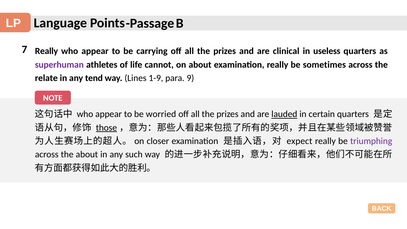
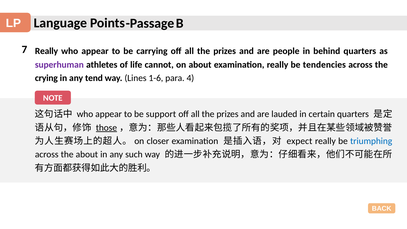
clinical: clinical -> people (286, 51)
useless: useless -> behind (327, 51)
sometimes: sometimes -> tendencies (324, 65)
relate: relate -> crying (46, 78)
1-9: 1-9 -> 1-6 (156, 78)
9: 9 -> 4 (190, 78)
worried: worried -> support (161, 114)
lauded underline: present -> none (284, 114)
triumphing colour: purple -> blue (371, 141)
